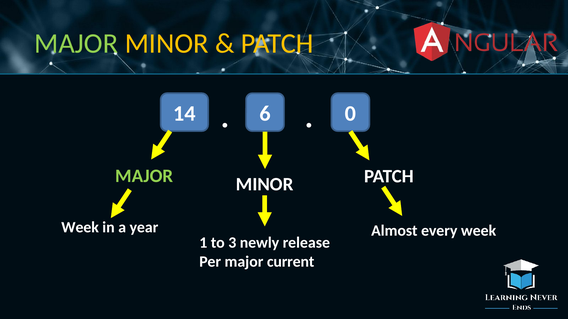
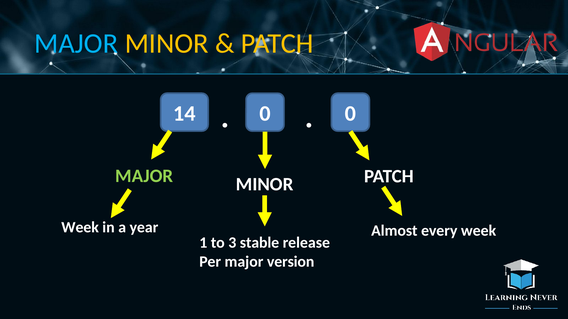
MAJOR colour: light green -> light blue (76, 43)
14 6: 6 -> 0 (265, 114)
newly: newly -> stable (259, 243)
current: current -> version (291, 262)
